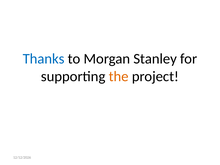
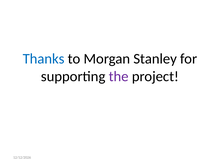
the colour: orange -> purple (119, 76)
